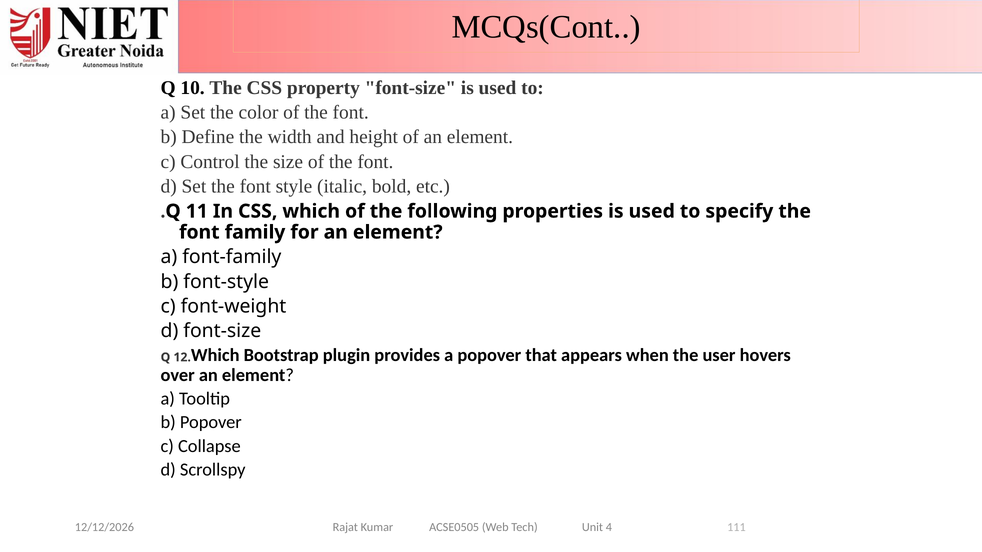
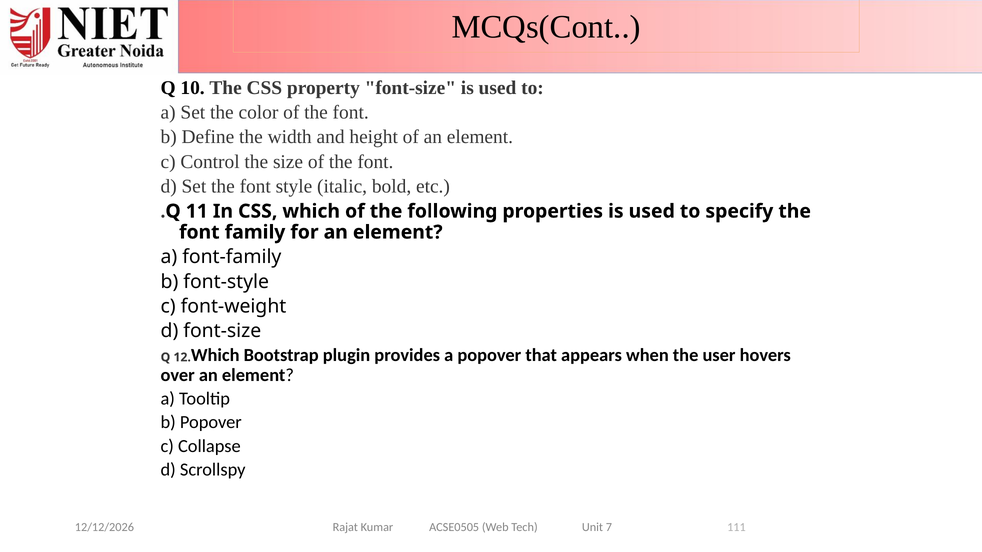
4: 4 -> 7 (609, 528)
